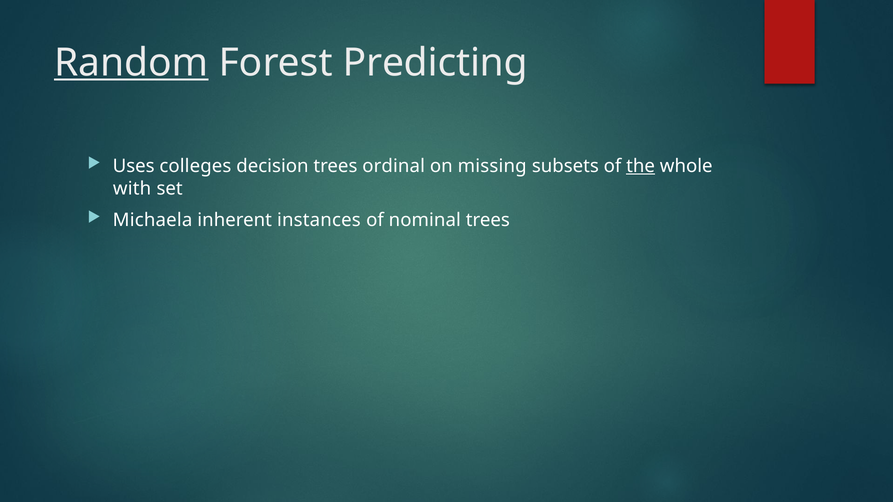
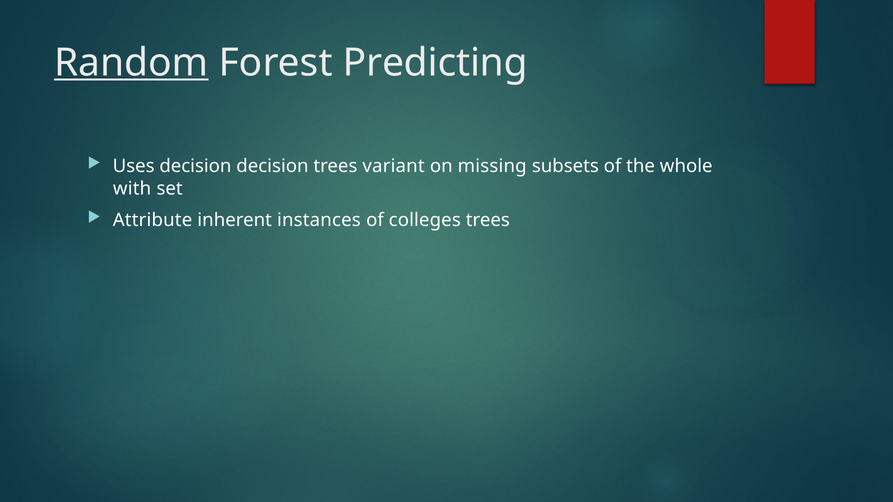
Uses colleges: colleges -> decision (195, 166)
ordinal: ordinal -> variant (394, 166)
the underline: present -> none (641, 166)
Michaela: Michaela -> Attribute (153, 220)
nominal: nominal -> colleges (425, 220)
